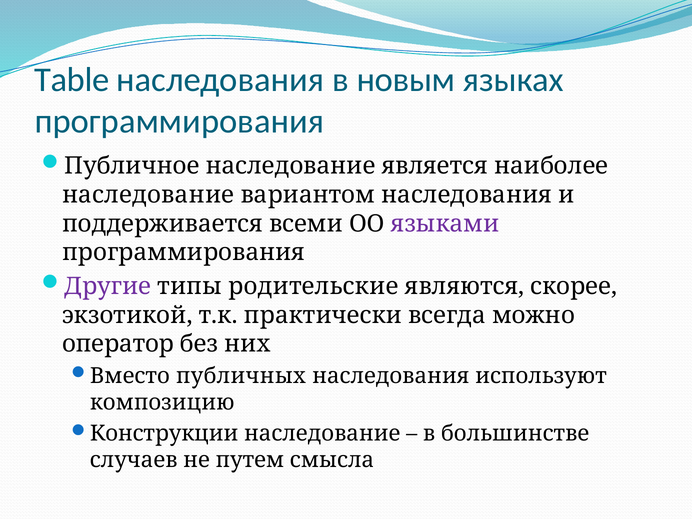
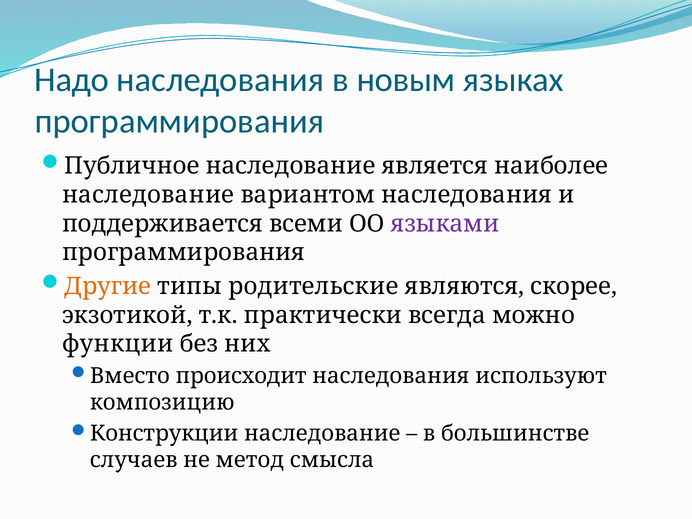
Table: Table -> Надо (72, 80)
Другие colour: purple -> orange (108, 286)
оператор: оператор -> функции (118, 344)
публичных: публичных -> происходит (241, 376)
путем: путем -> метод (250, 460)
